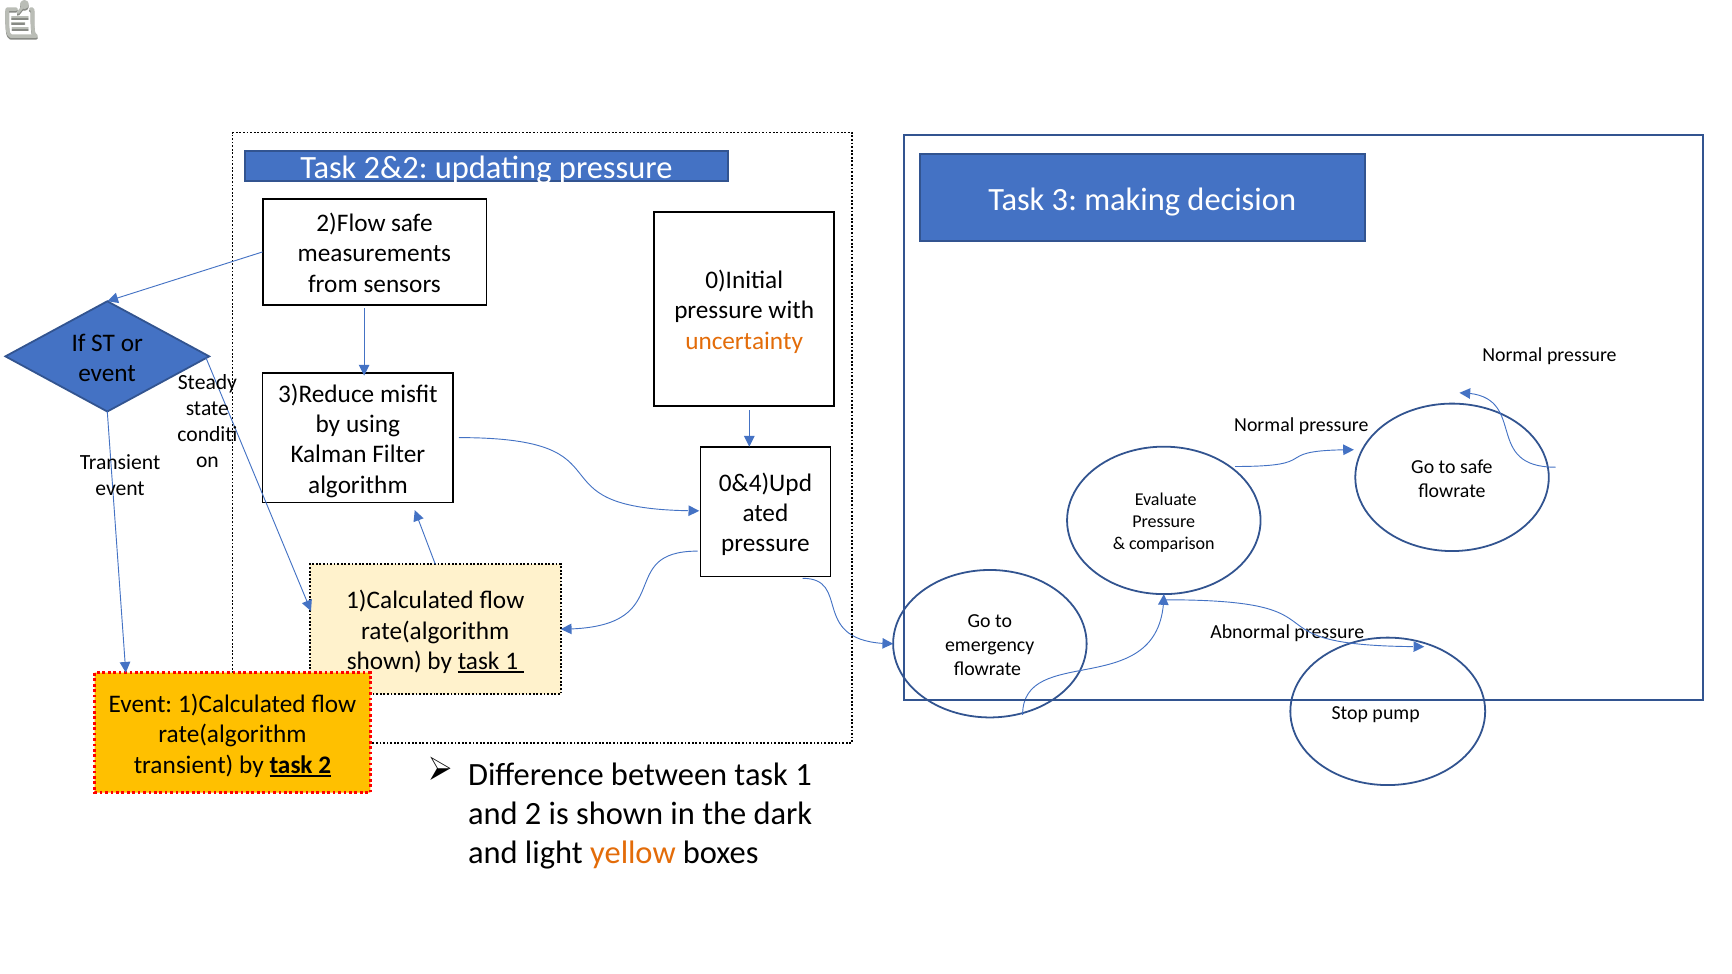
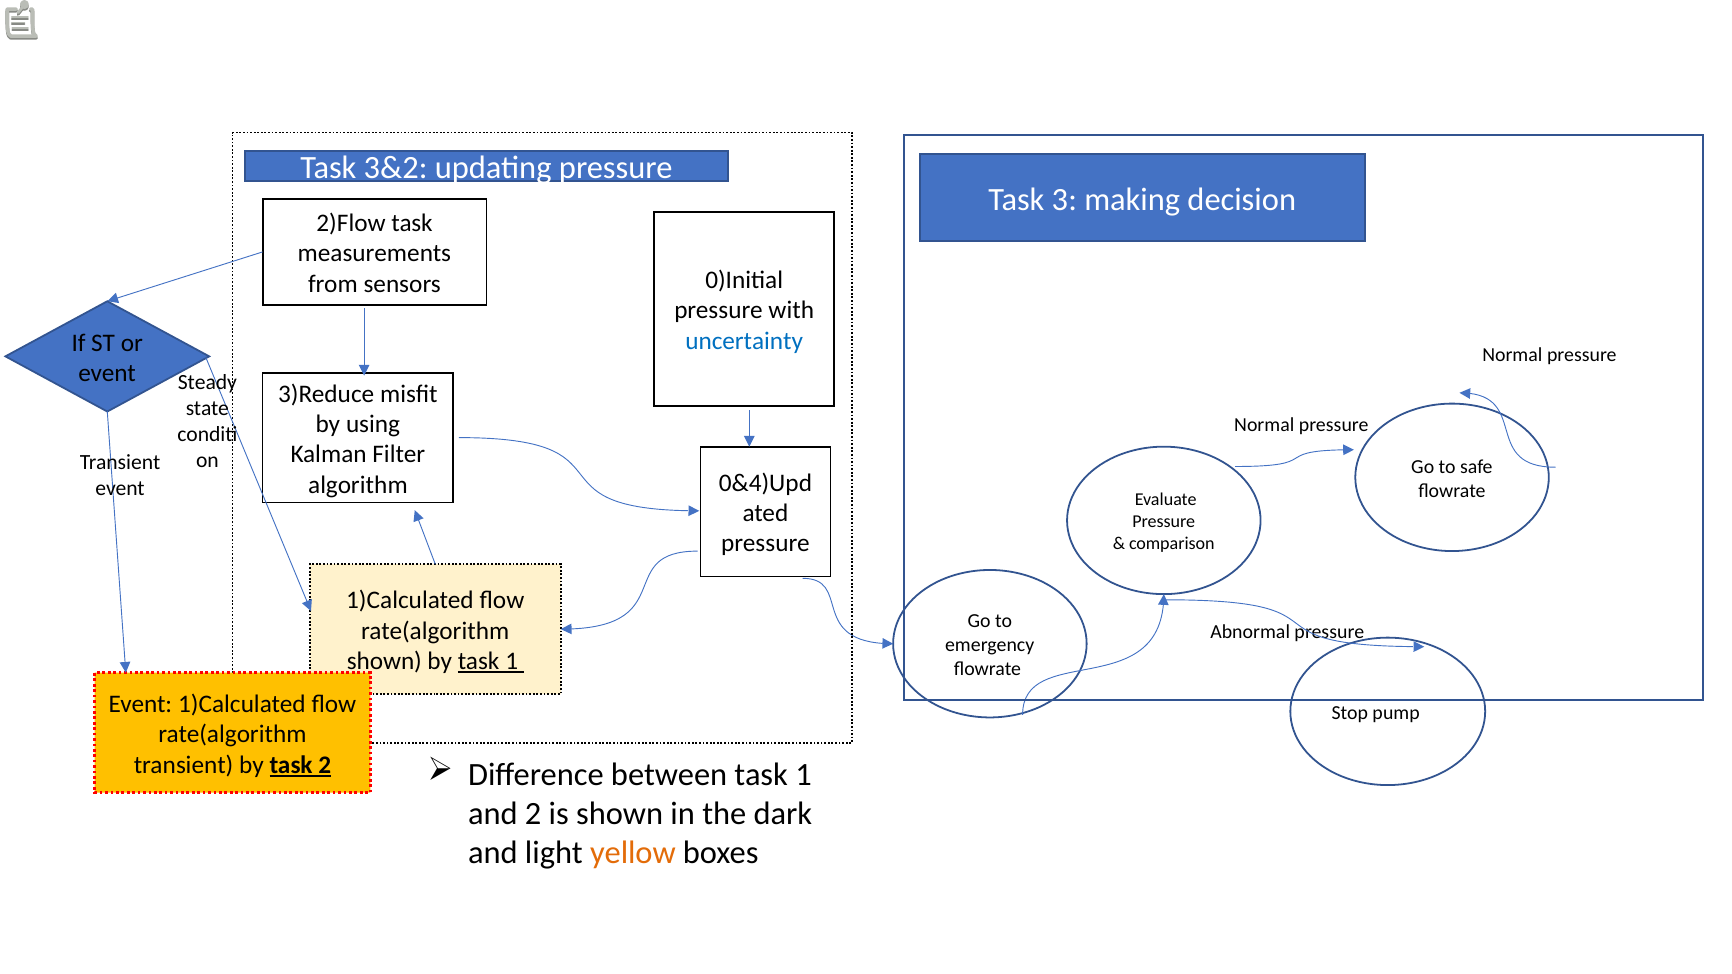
2&2: 2&2 -> 3&2 (396, 168)
2)Flow safe: safe -> task (412, 223)
uncertainty colour: orange -> blue (744, 341)
